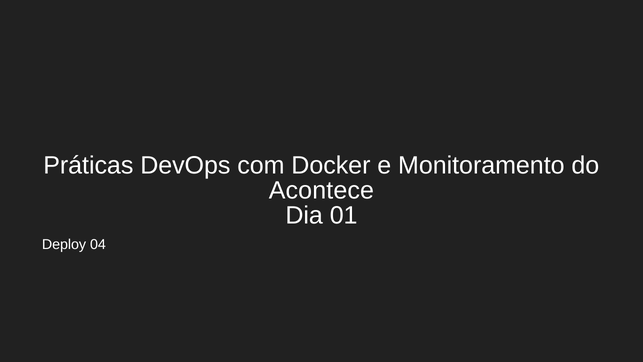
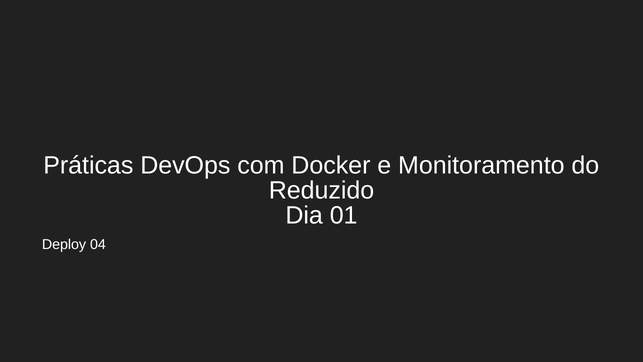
Acontece: Acontece -> Reduzido (321, 190)
